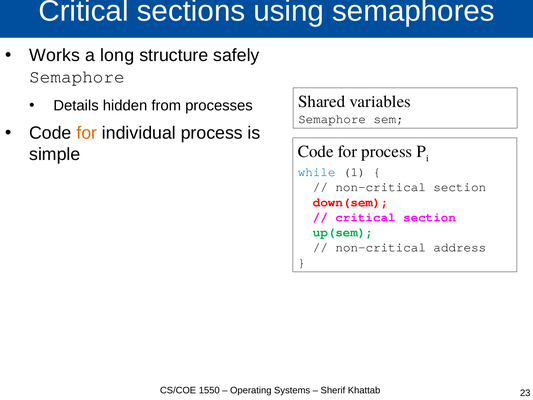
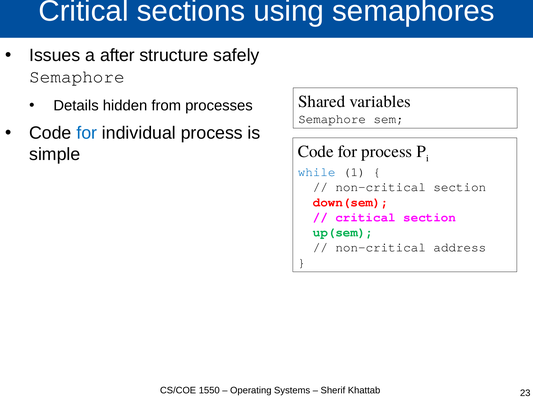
Works: Works -> Issues (55, 55)
long: long -> after (117, 55)
for colour: orange -> blue (87, 133)
